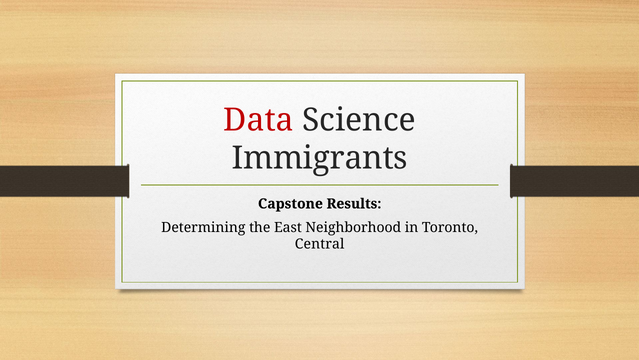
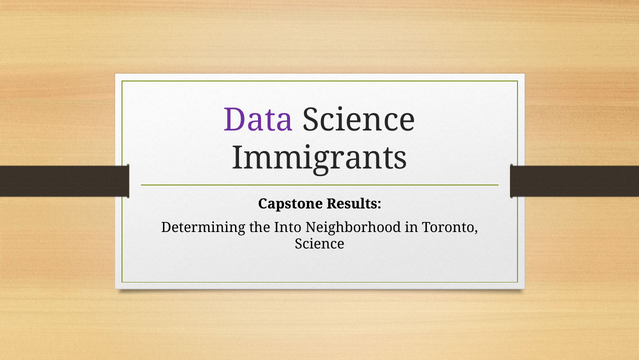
Data colour: red -> purple (259, 120)
East: East -> Into (288, 227)
Central: Central -> Science (320, 244)
